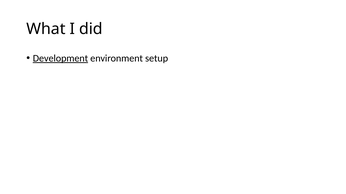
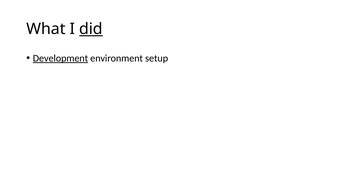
did underline: none -> present (91, 29)
